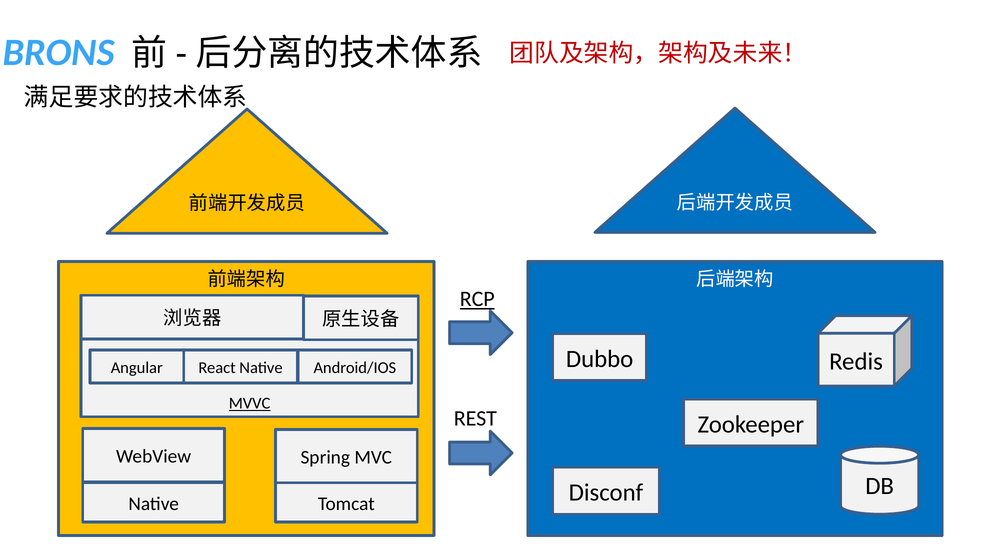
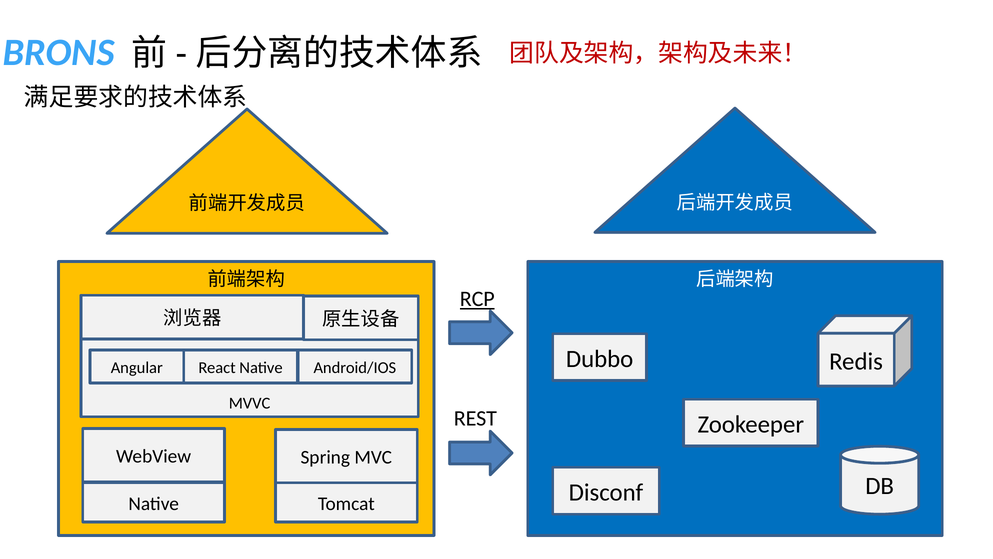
MVVC underline: present -> none (250, 403)
